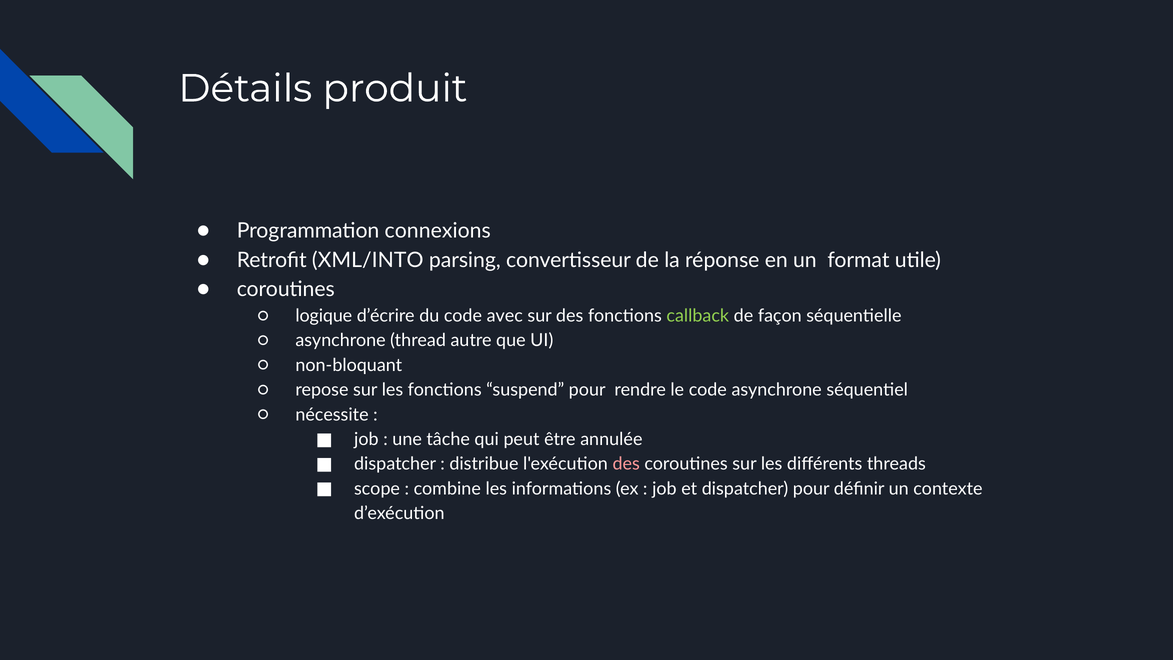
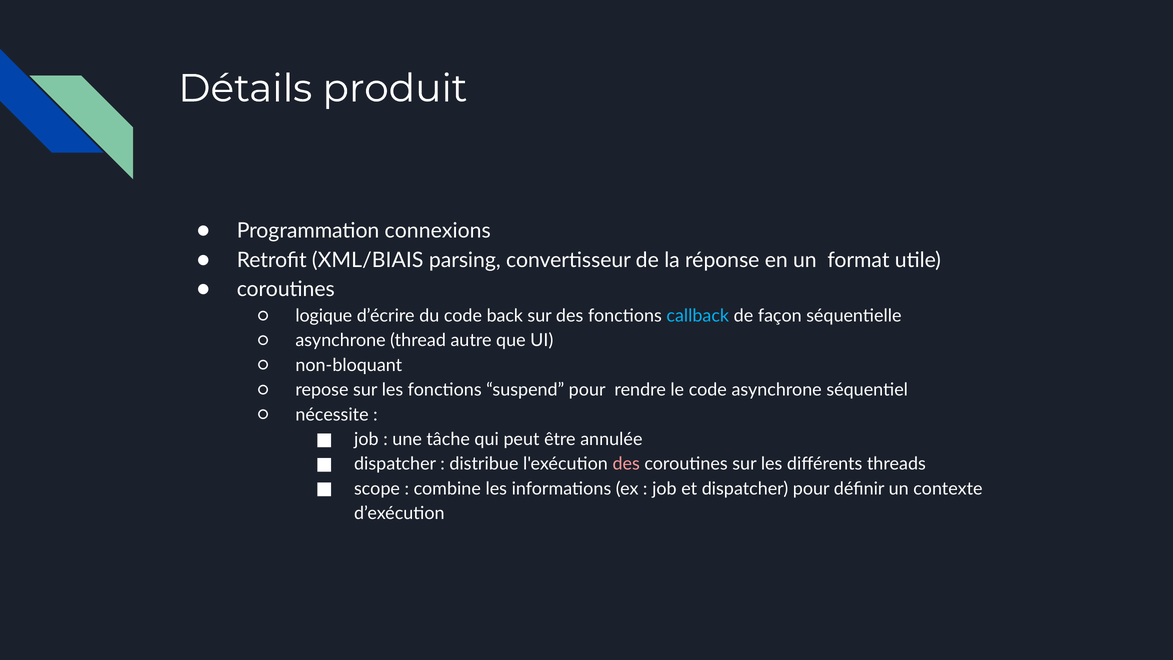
XML/INTO: XML/INTO -> XML/BIAIS (368, 260)
avec: avec -> back (505, 316)
callback colour: light green -> light blue (698, 316)
